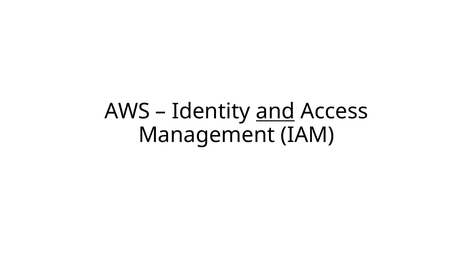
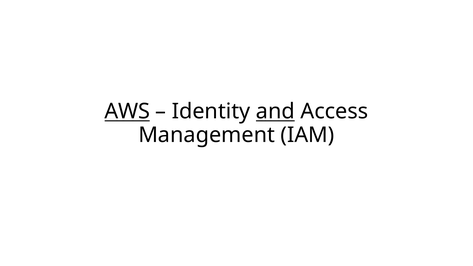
AWS underline: none -> present (127, 112)
